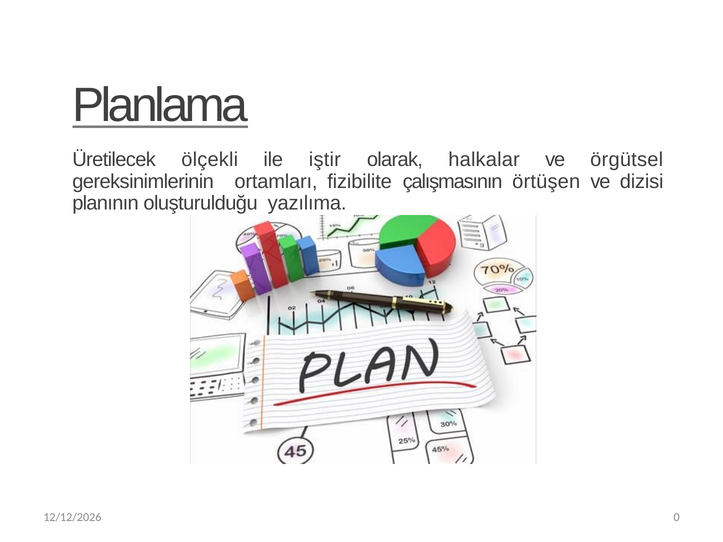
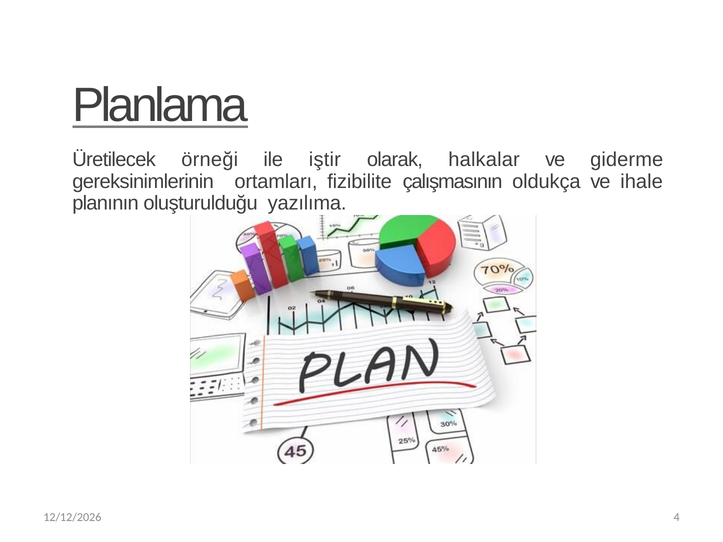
ölçekli: ölçekli -> örneği (210, 160)
örgütsel: örgütsel -> giderme (627, 160)
örtüşen: örtüşen -> oldukça (546, 181)
dizisi: dizisi -> ihale (642, 181)
0: 0 -> 4 (677, 518)
